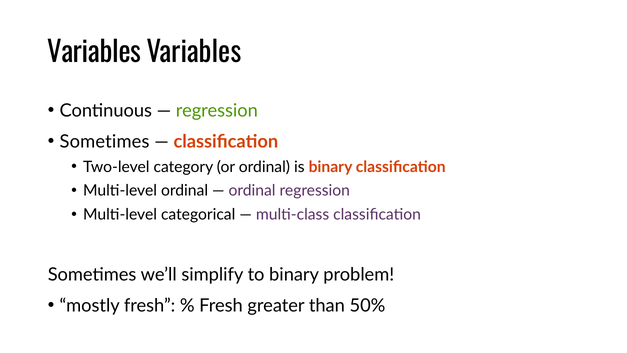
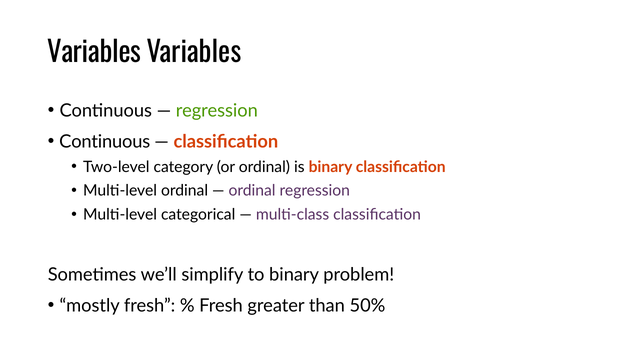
Sometimes: Sometimes -> Continuous (105, 141)
